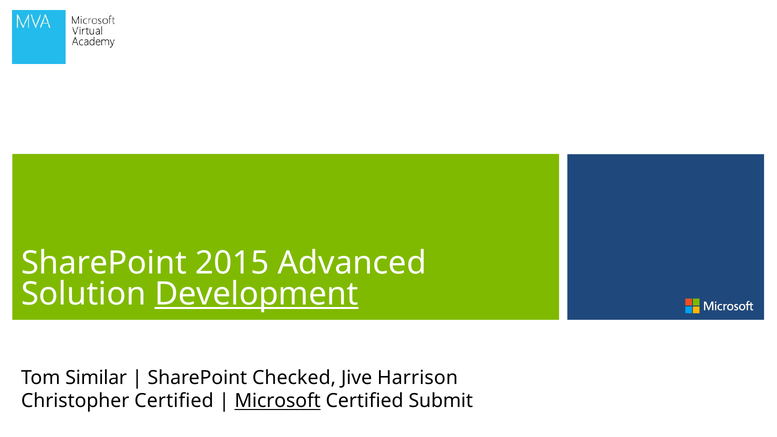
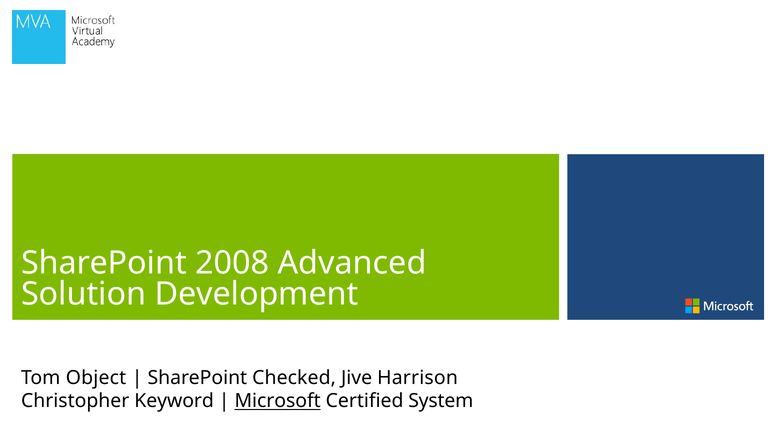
2015: 2015 -> 2008 (232, 263)
Development underline: present -> none (257, 294)
Similar: Similar -> Object (96, 378)
Christopher Certified: Certified -> Keyword (174, 401)
Submit: Submit -> System (441, 401)
